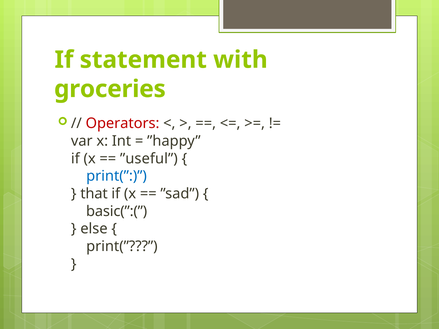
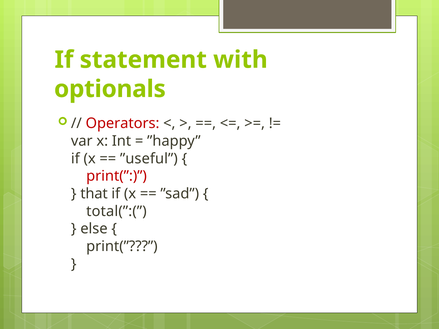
groceries: groceries -> optionals (110, 89)
print( colour: blue -> red (117, 176)
basic(”:(: basic(”:( -> total(”:( (116, 211)
